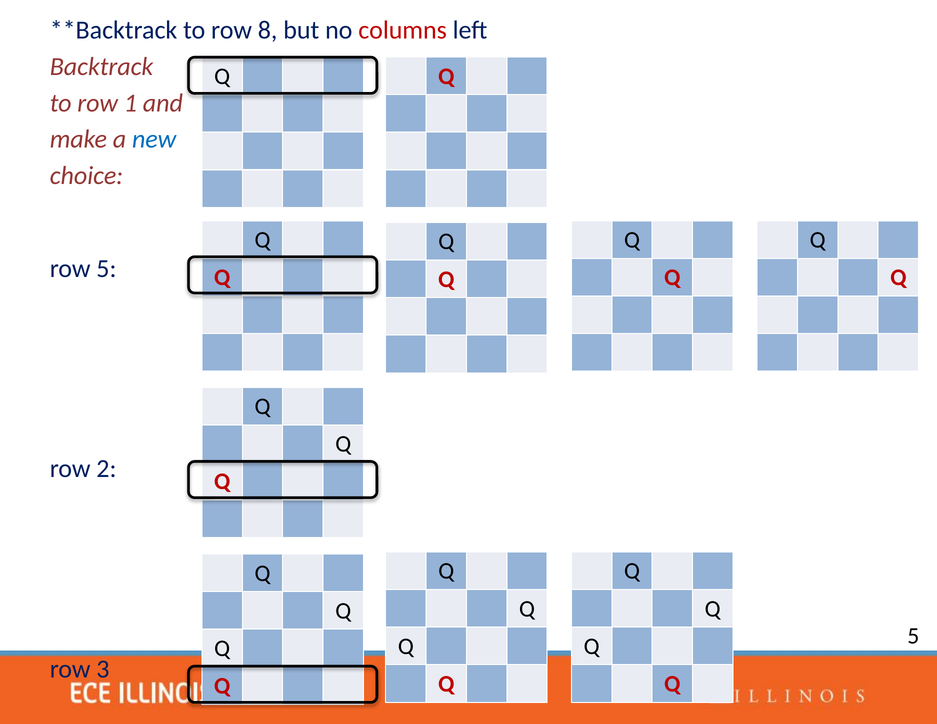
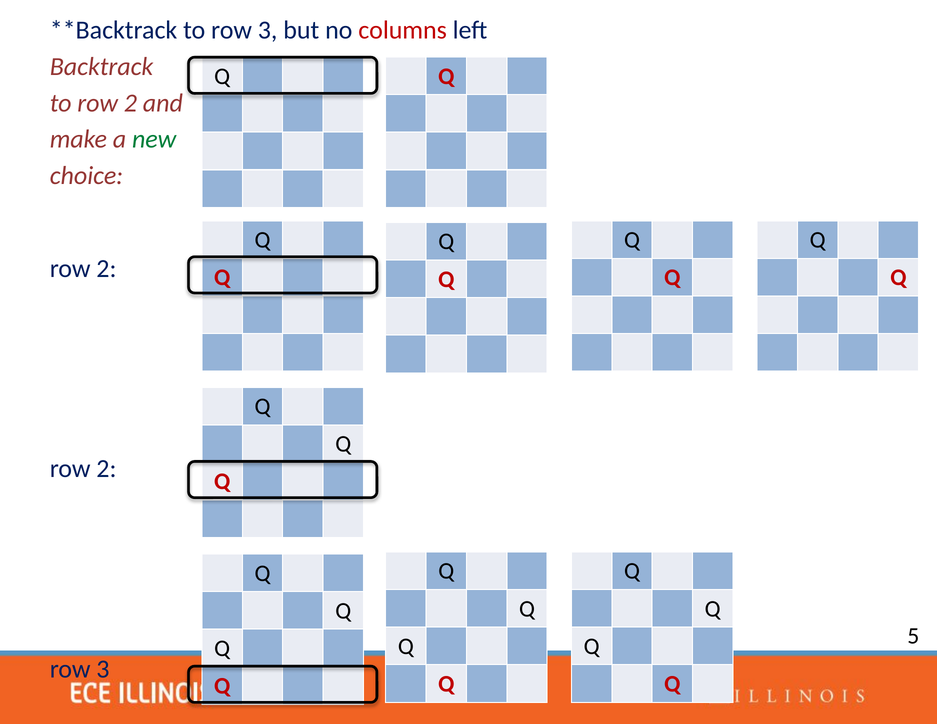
to row 8: 8 -> 3 (268, 30)
to row 1: 1 -> 2 (130, 103)
new colour: blue -> green (154, 139)
5: 5 -> 2 (106, 269)
